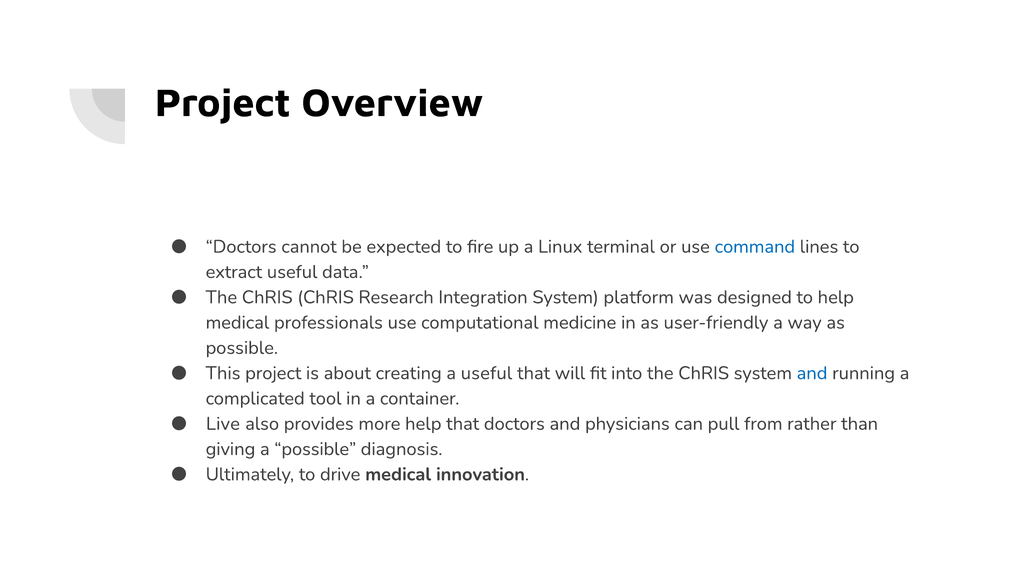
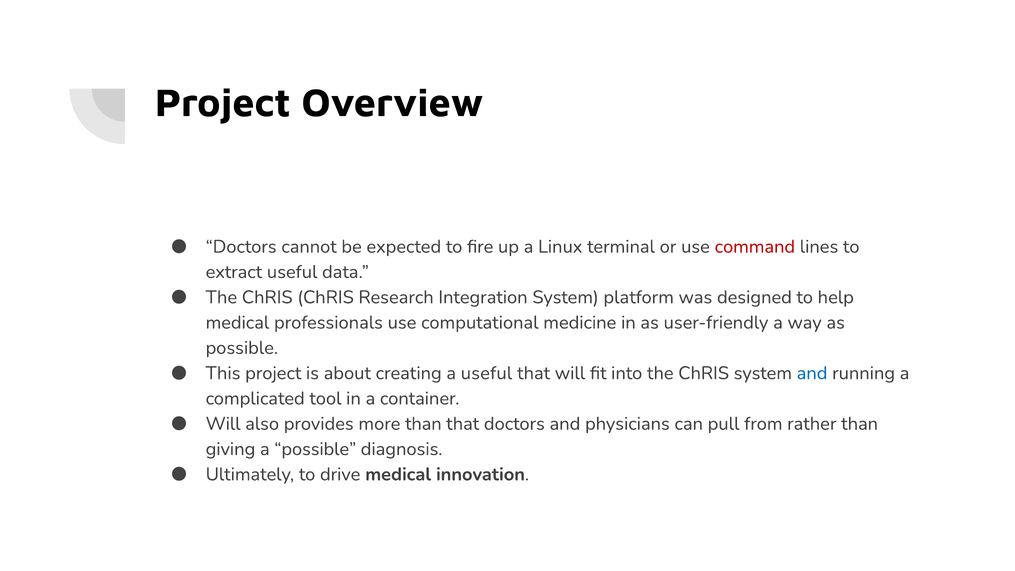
command colour: blue -> red (755, 247)
Live: Live -> Will (223, 424)
more help: help -> than (423, 424)
